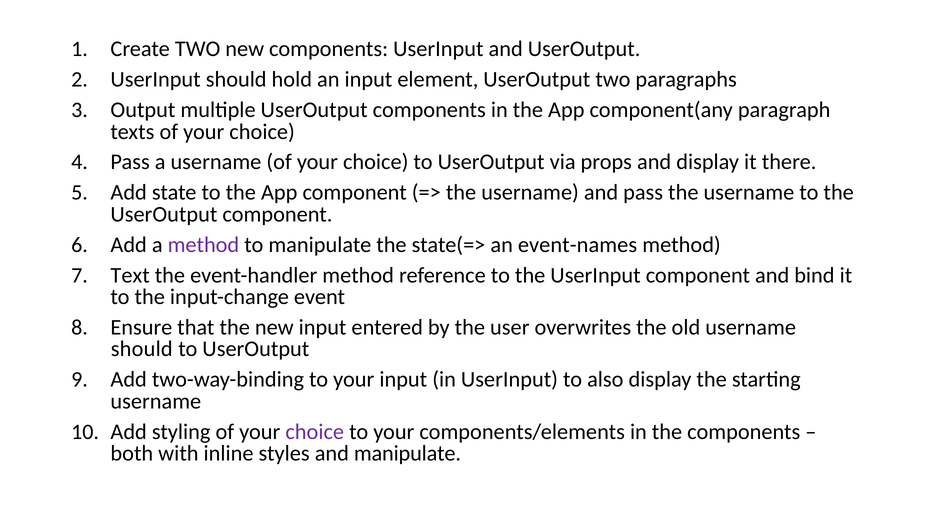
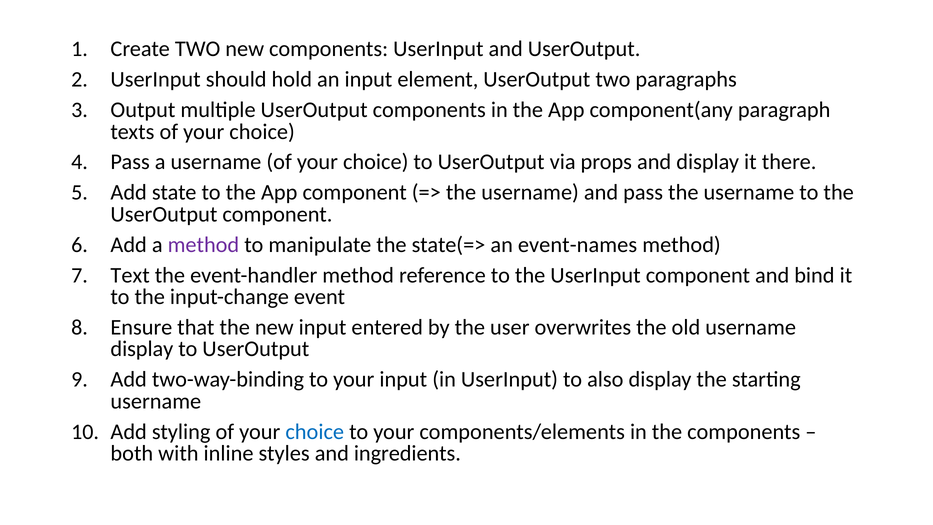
should: should -> display (142, 349)
choice colour: purple -> blue (315, 432)
and manipulate: manipulate -> ingredients (407, 453)
